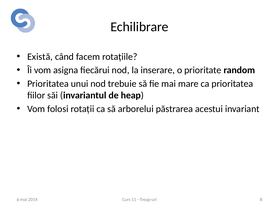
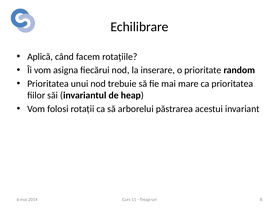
Există: Există -> Aplică (40, 57)
